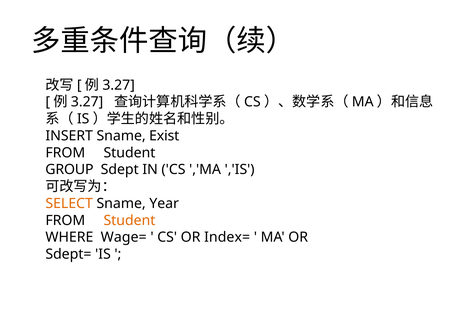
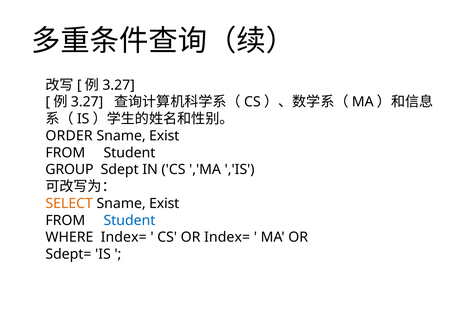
INSERT: INSERT -> ORDER (69, 136)
Year: Year -> Exist (164, 203)
Student colour: orange -> blue (129, 220)
WHERE Wage=: Wage= -> Index= (124, 237)
